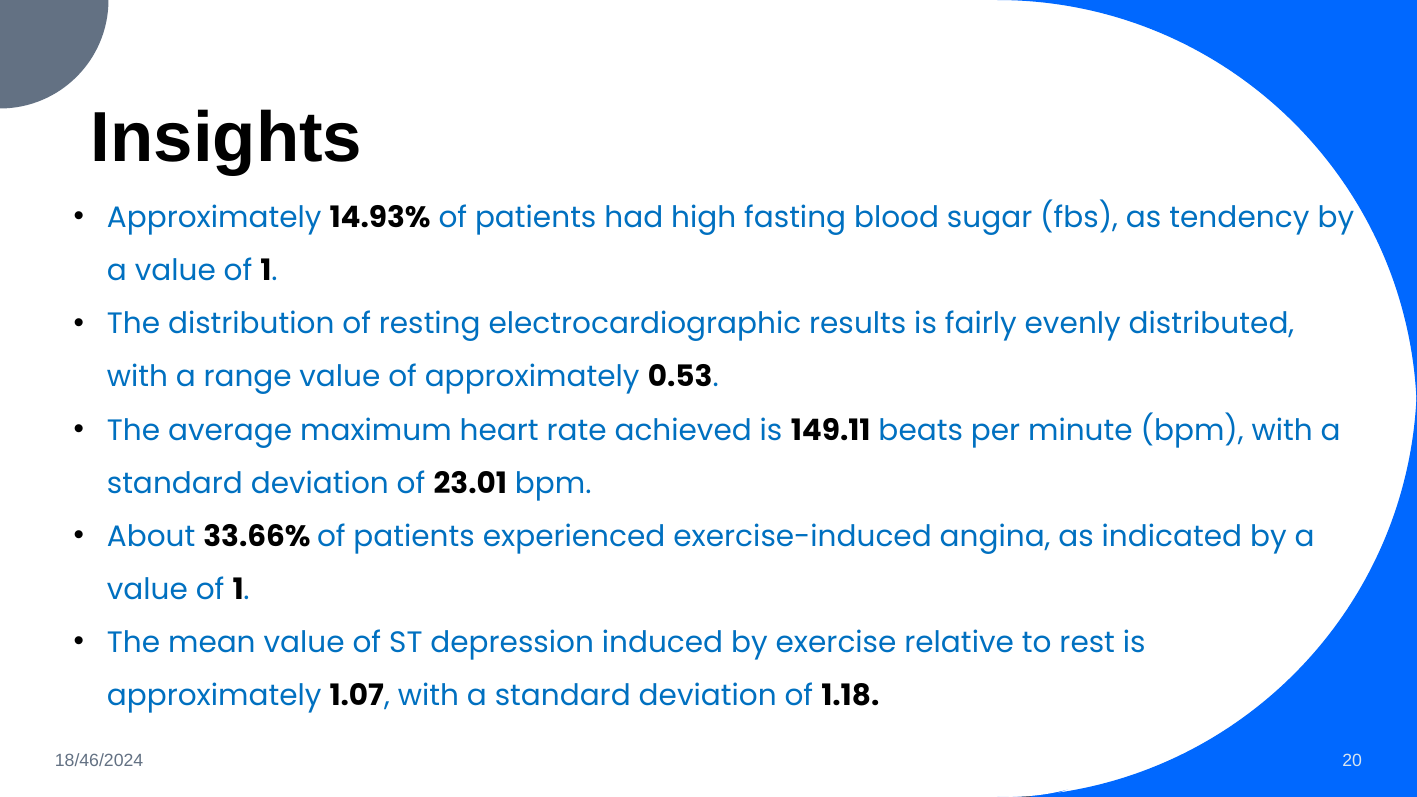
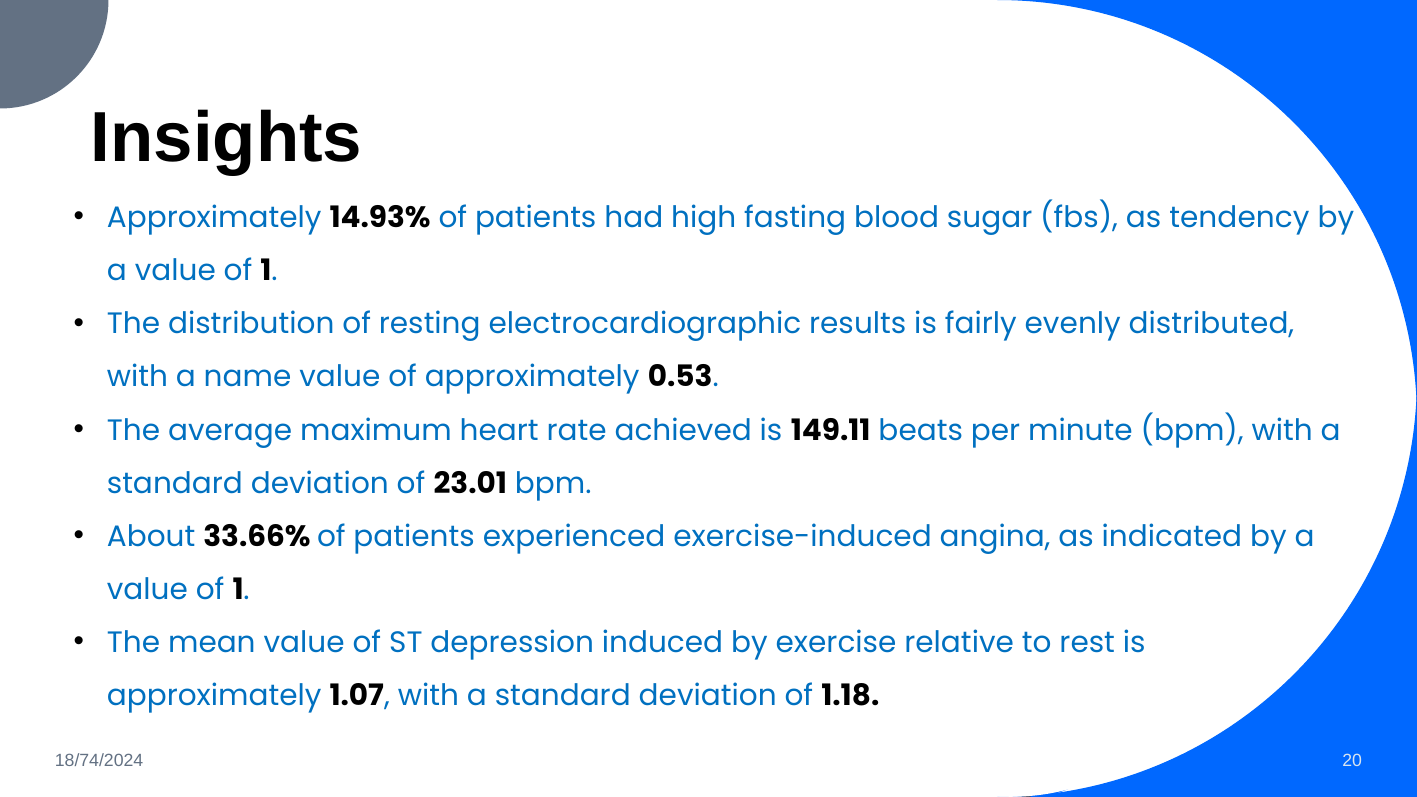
range: range -> name (248, 377)
18/46/2024: 18/46/2024 -> 18/74/2024 (99, 761)
